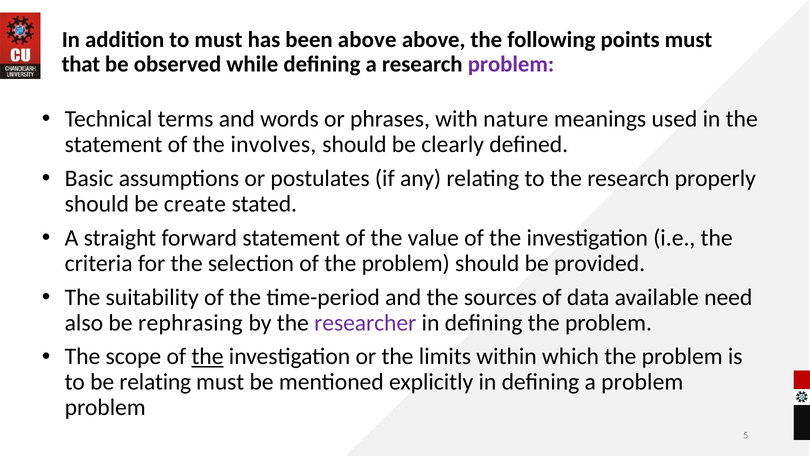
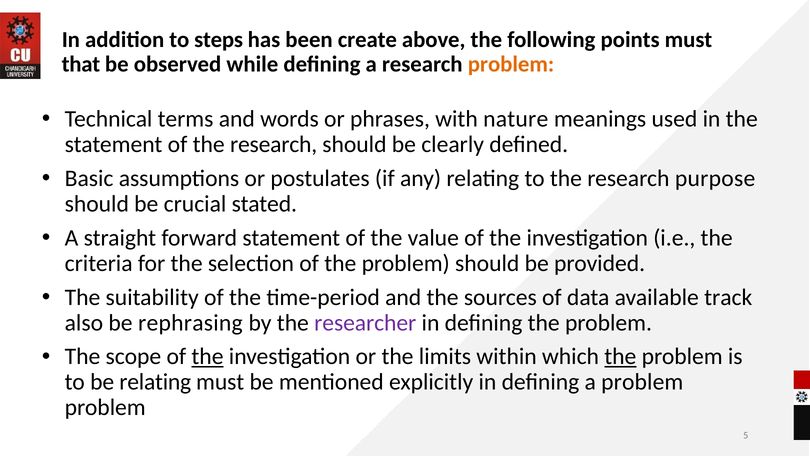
to must: must -> steps (219, 39)
been above: above -> create (367, 39)
problem colour: purple -> orange (511, 64)
of the involves: involves -> research (274, 144)
properly: properly -> purpose (715, 178)
create: create -> crucial (195, 204)
need: need -> track (728, 297)
the underline: none -> present (620, 356)
